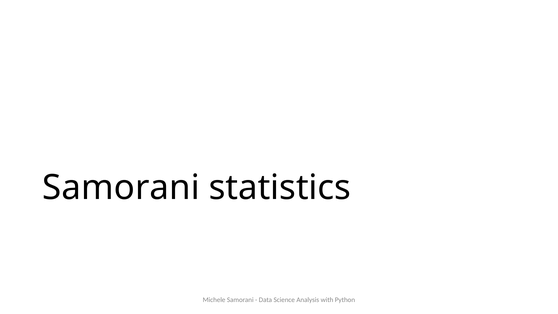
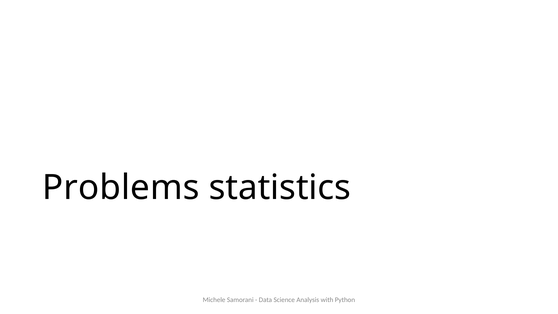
Samorani: Samorani -> Problems (121, 188)
